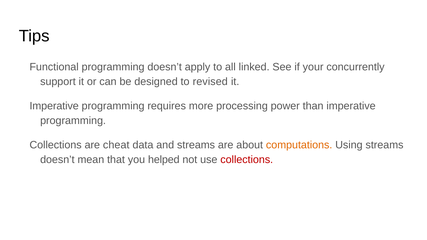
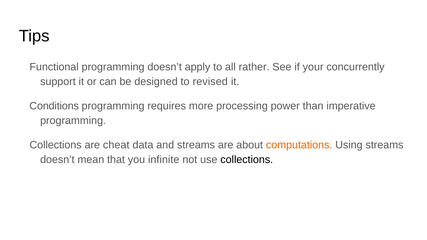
linked: linked -> rather (254, 67)
Imperative: Imperative -> Conditions (54, 106)
helped: helped -> infinite (164, 160)
collections colour: red -> black (247, 160)
